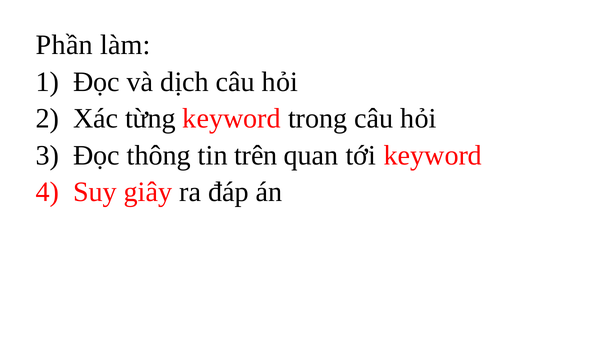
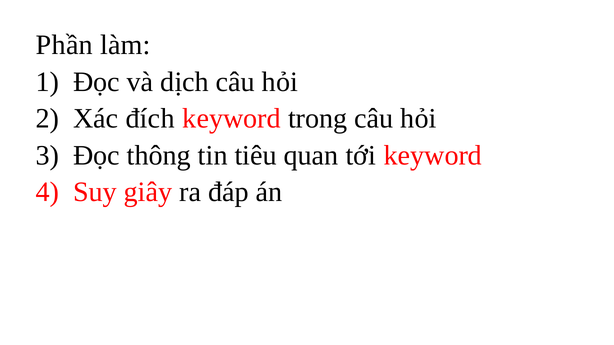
từng: từng -> đích (150, 119)
trên: trên -> tiêu (256, 155)
